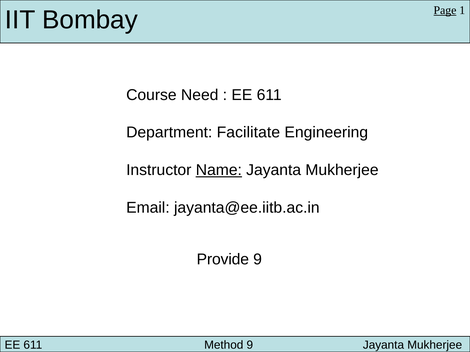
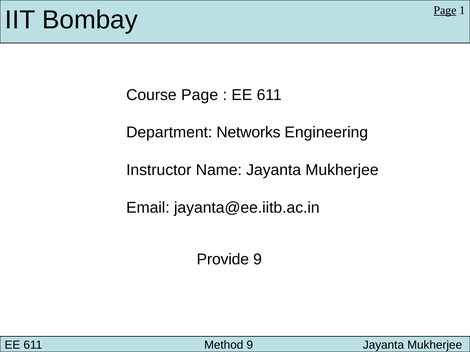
Course Need: Need -> Page (200, 95)
Facilitate: Facilitate -> Networks (248, 133)
Name underline: present -> none (219, 170)
